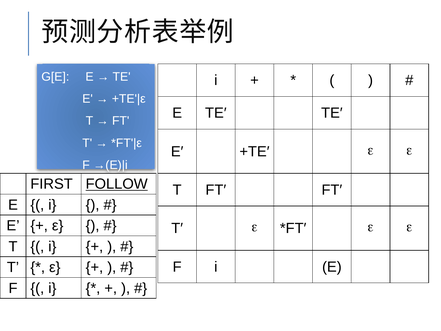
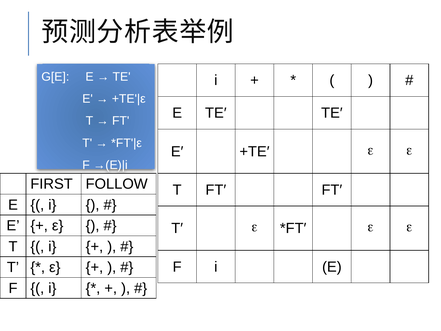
FOLLOW underline: present -> none (117, 184)
